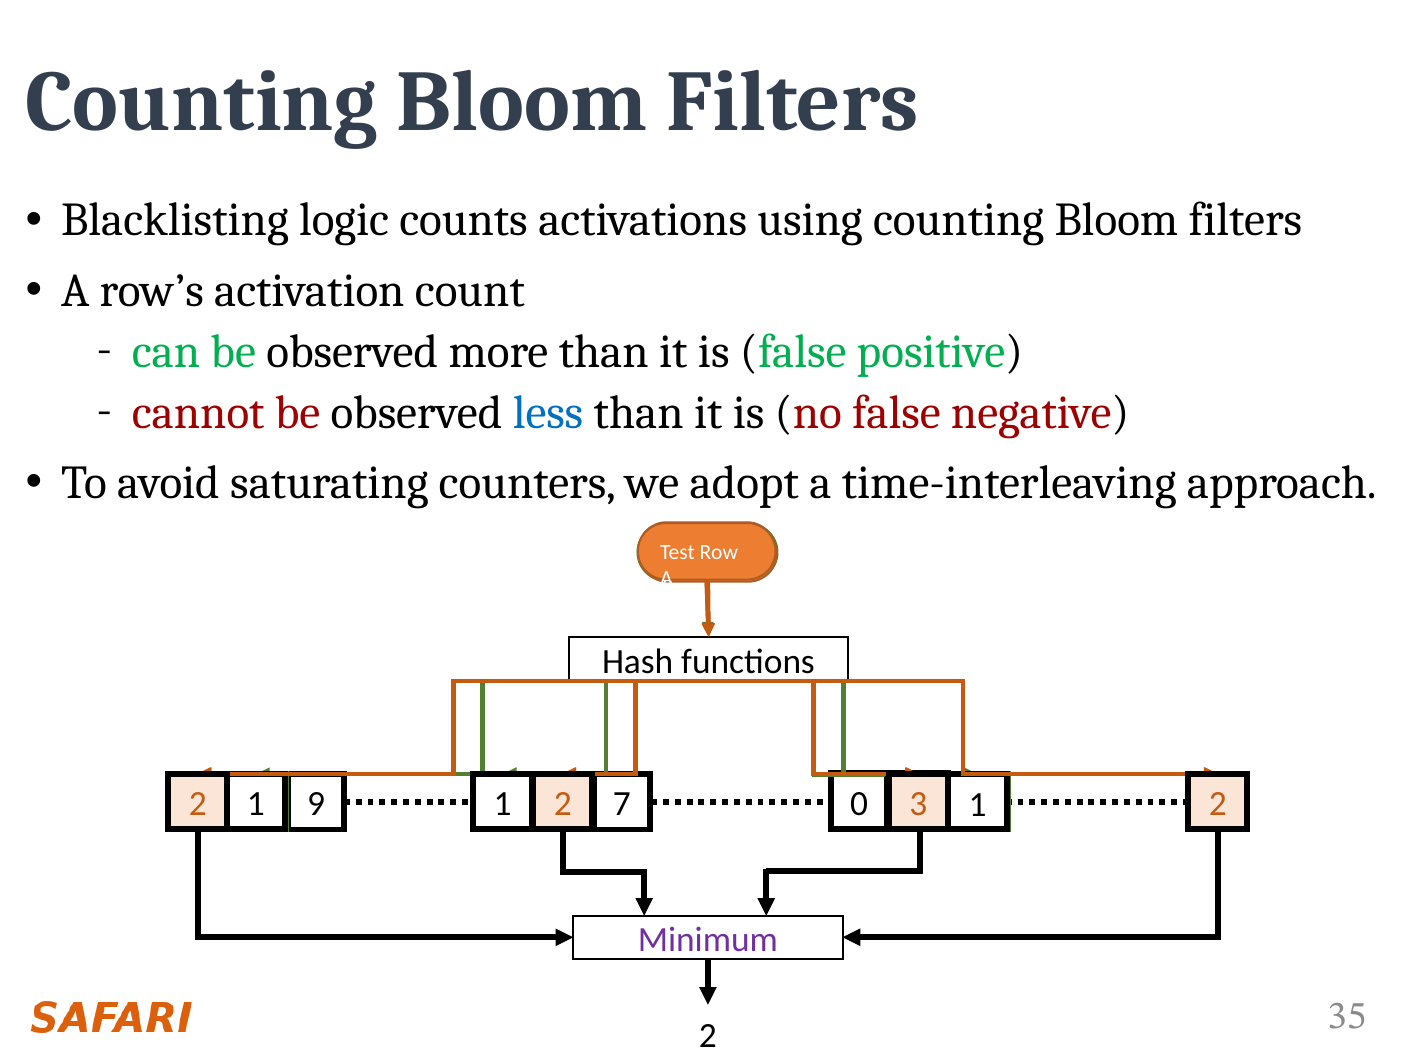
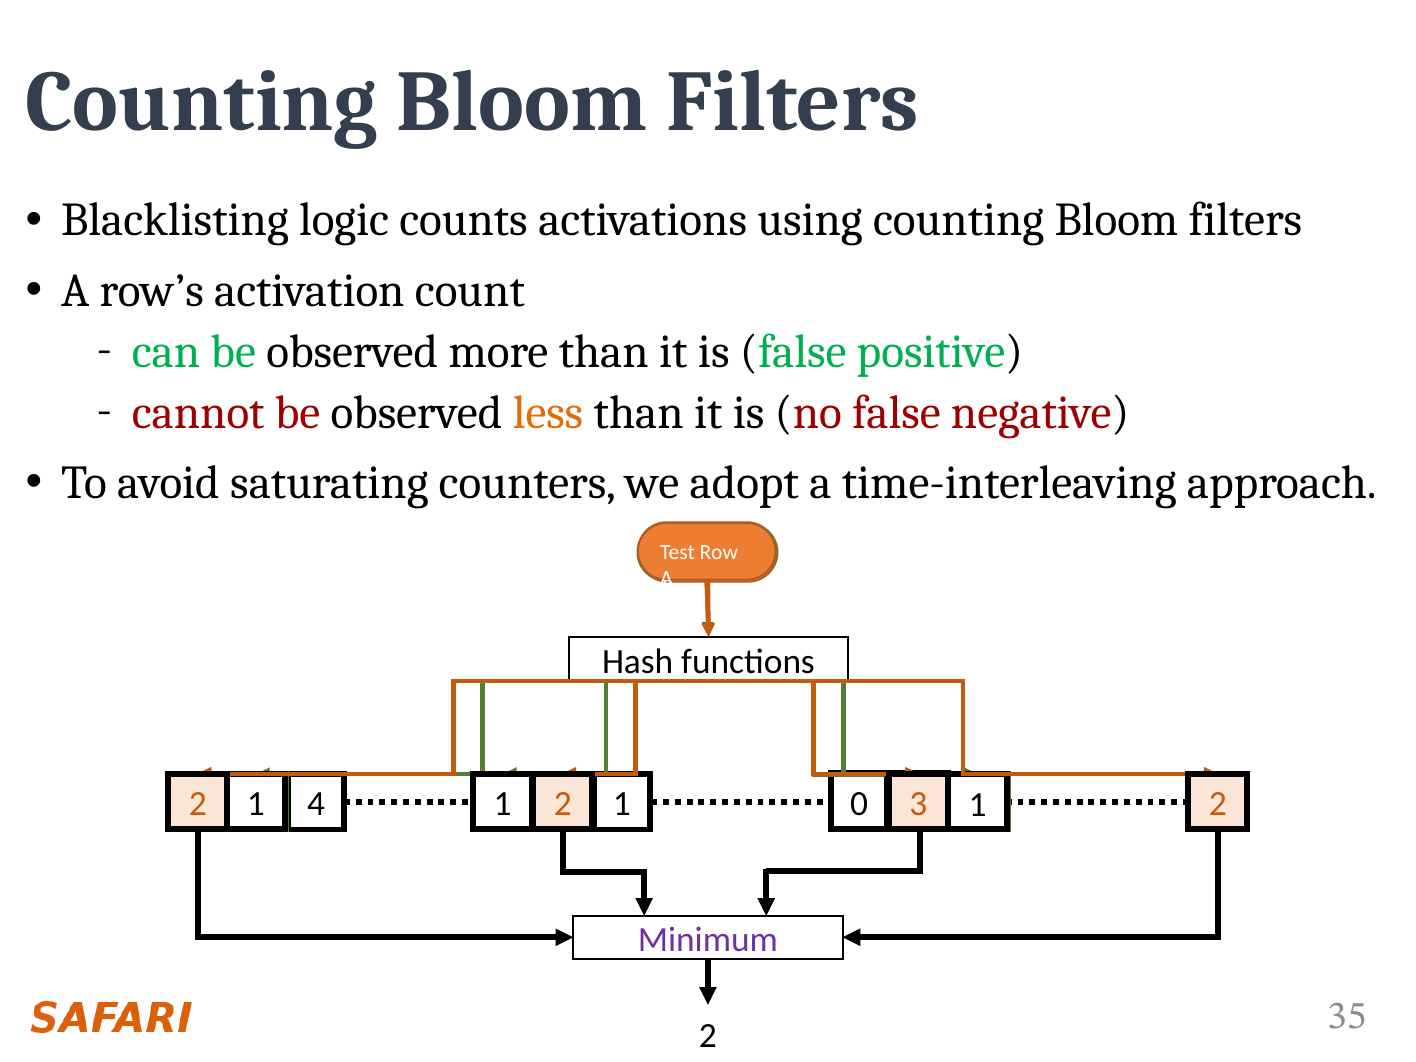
less colour: blue -> orange (548, 413)
9: 9 -> 4 (316, 804)
7: 7 -> 1 (622, 804)
